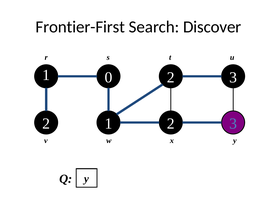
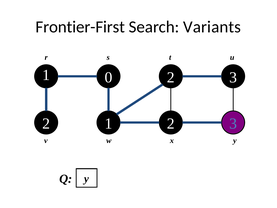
Discover: Discover -> Variants (212, 27)
